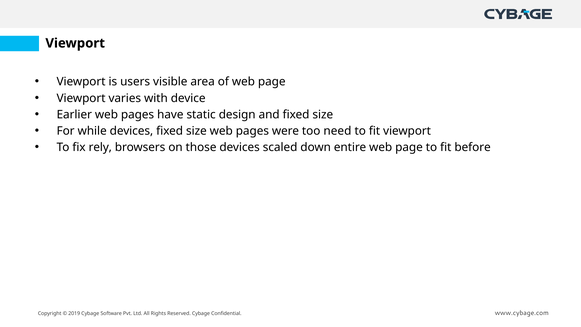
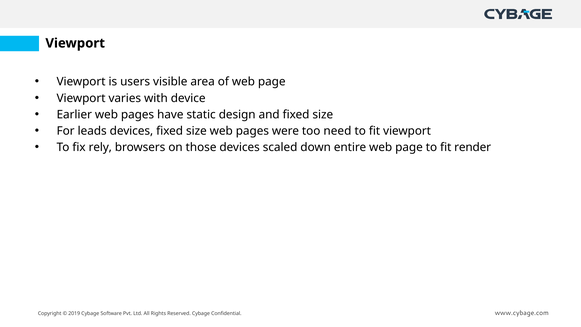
while: while -> leads (92, 131)
before: before -> render (473, 147)
